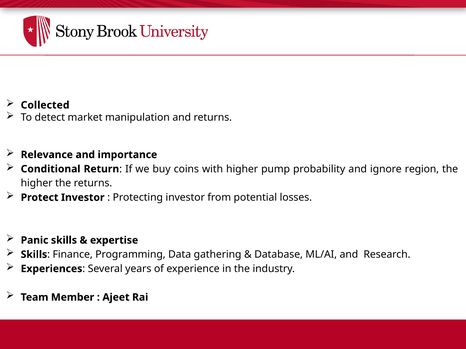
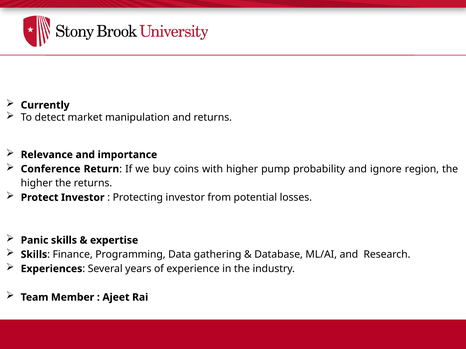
Collected: Collected -> Currently (45, 105)
Conditional: Conditional -> Conference (51, 169)
